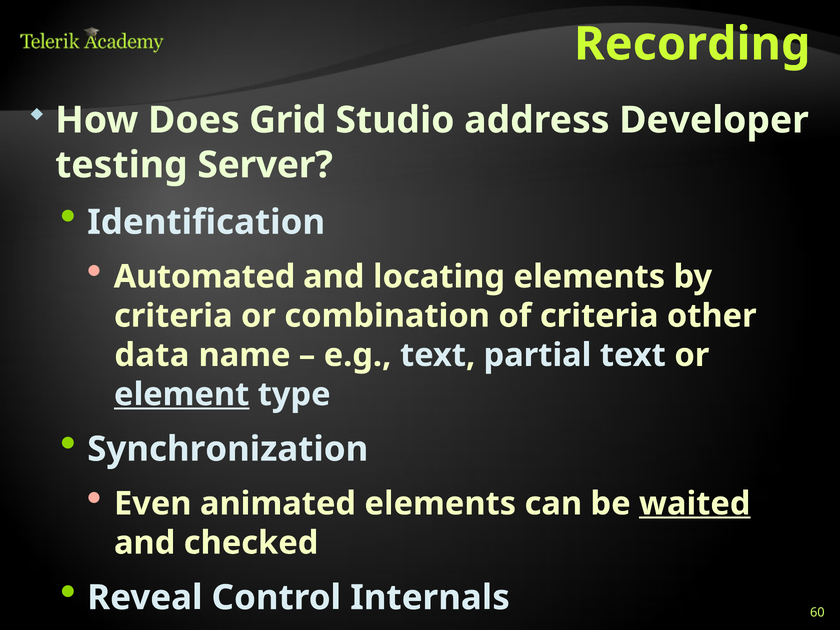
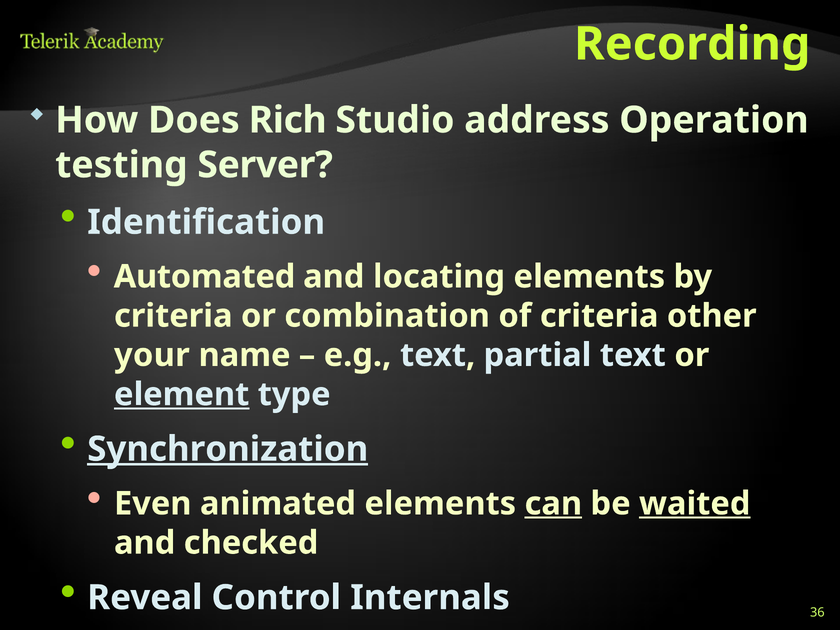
Grid: Grid -> Rich (288, 120)
Developer: Developer -> Operation (714, 120)
data: data -> your (152, 355)
Synchronization underline: none -> present (228, 449)
can underline: none -> present (553, 504)
60: 60 -> 36 (817, 612)
